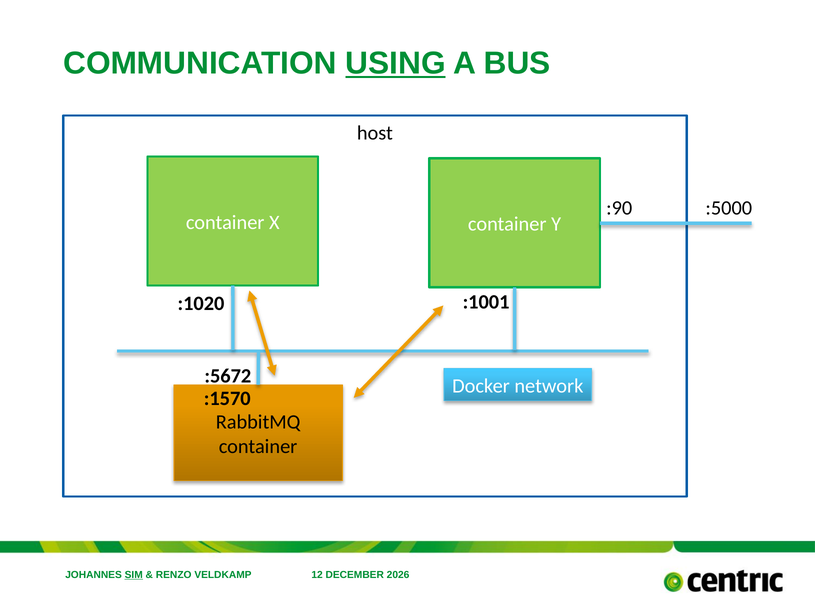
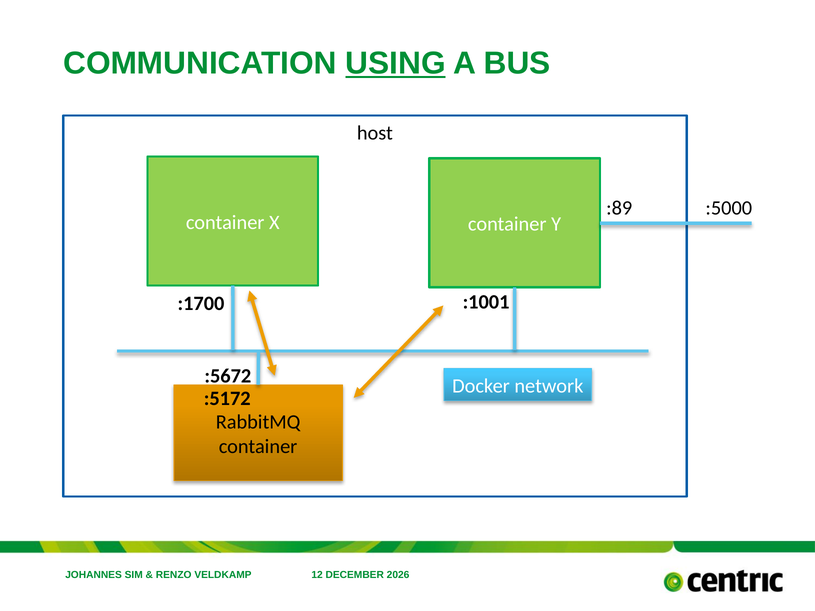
:90: :90 -> :89 (619, 208)
:1020: :1020 -> :1700 (201, 304)
:1570: :1570 -> :5172 (227, 399)
SIM underline: present -> none (134, 575)
